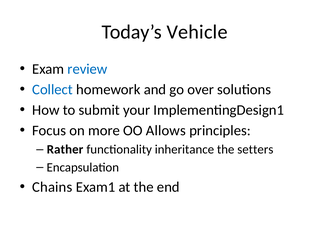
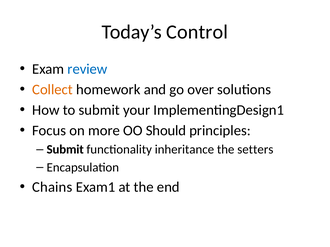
Vehicle: Vehicle -> Control (197, 32)
Collect colour: blue -> orange (53, 90)
Allows: Allows -> Should (166, 131)
Rather: Rather -> Submit (65, 150)
